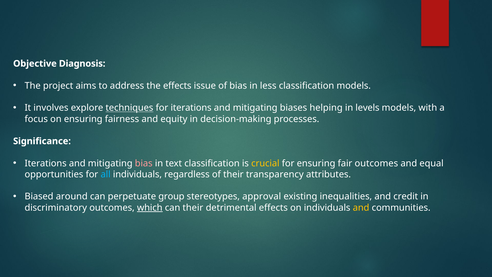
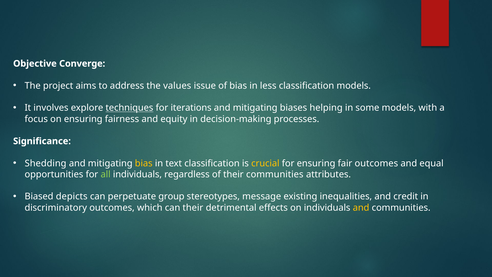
Diagnosis: Diagnosis -> Converge (82, 64)
the effects: effects -> values (177, 86)
levels: levels -> some (367, 108)
Iterations: Iterations -> Shedding (46, 163)
bias colour: pink -> yellow (144, 163)
all colour: light blue -> light green (106, 174)
their transparency: transparency -> communities (275, 174)
around: around -> depicts (72, 196)
approval: approval -> message (262, 196)
which underline: present -> none (150, 207)
